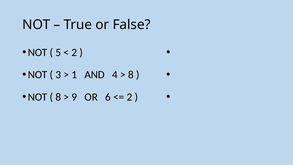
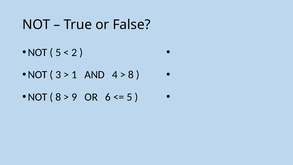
2: 2 -> 5 (129, 97)
